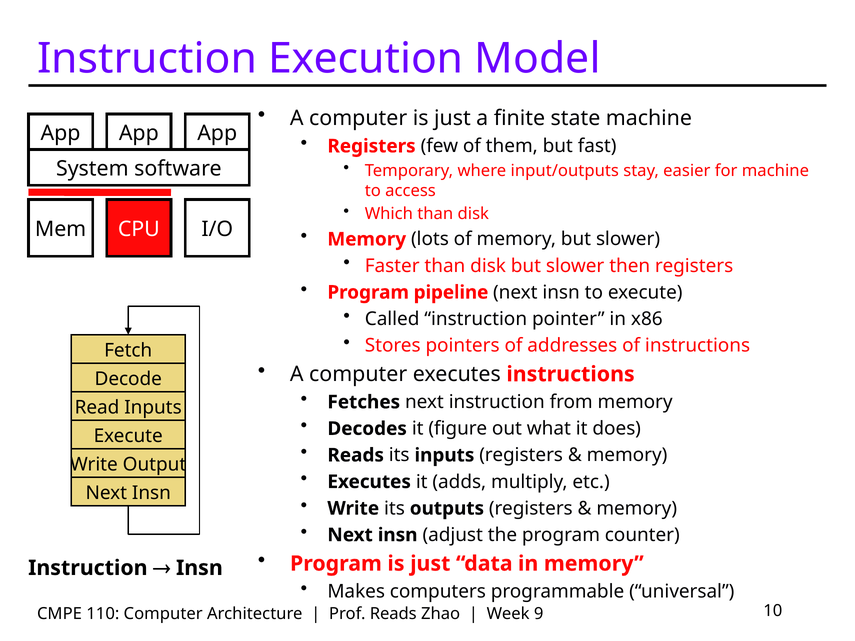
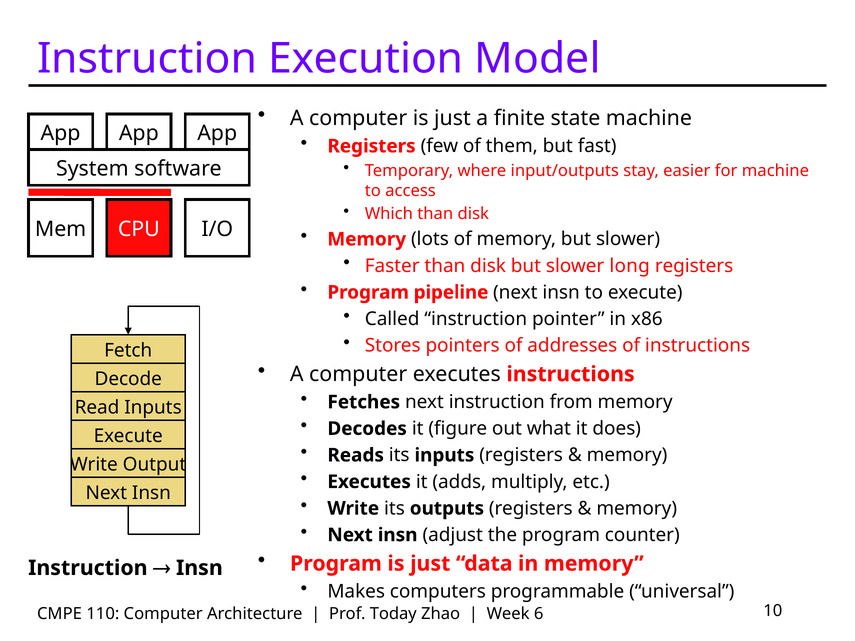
then: then -> long (630, 266)
Prof Reads: Reads -> Today (393, 614)
9: 9 -> 6 (539, 614)
